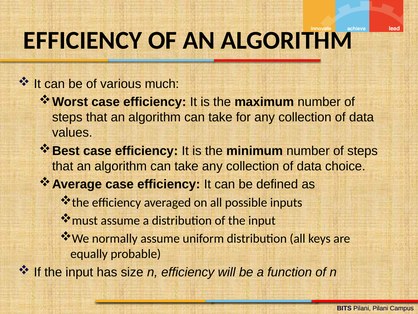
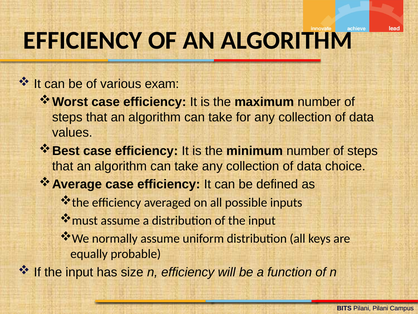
much: much -> exam (162, 84)
